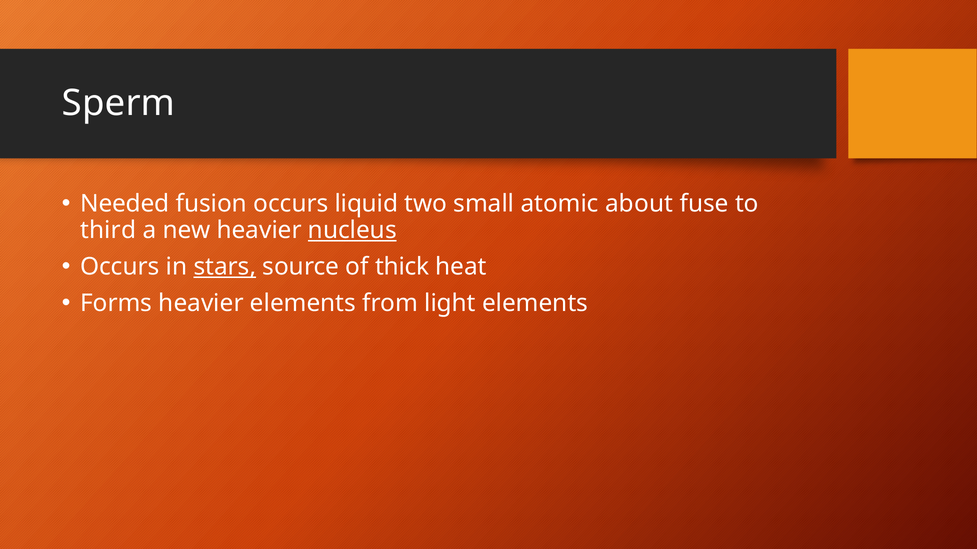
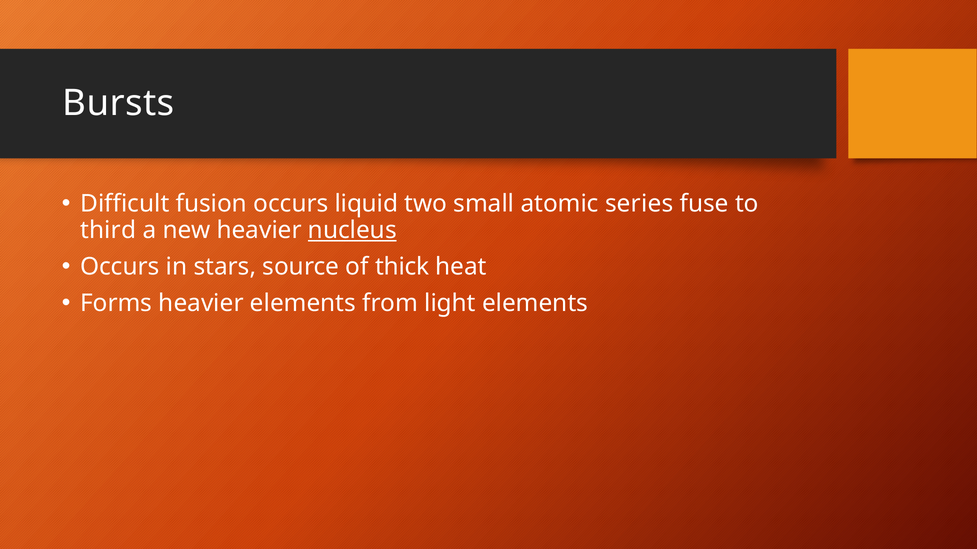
Sperm: Sperm -> Bursts (118, 103)
Needed: Needed -> Difficult (125, 204)
about: about -> series (639, 204)
stars underline: present -> none (225, 267)
